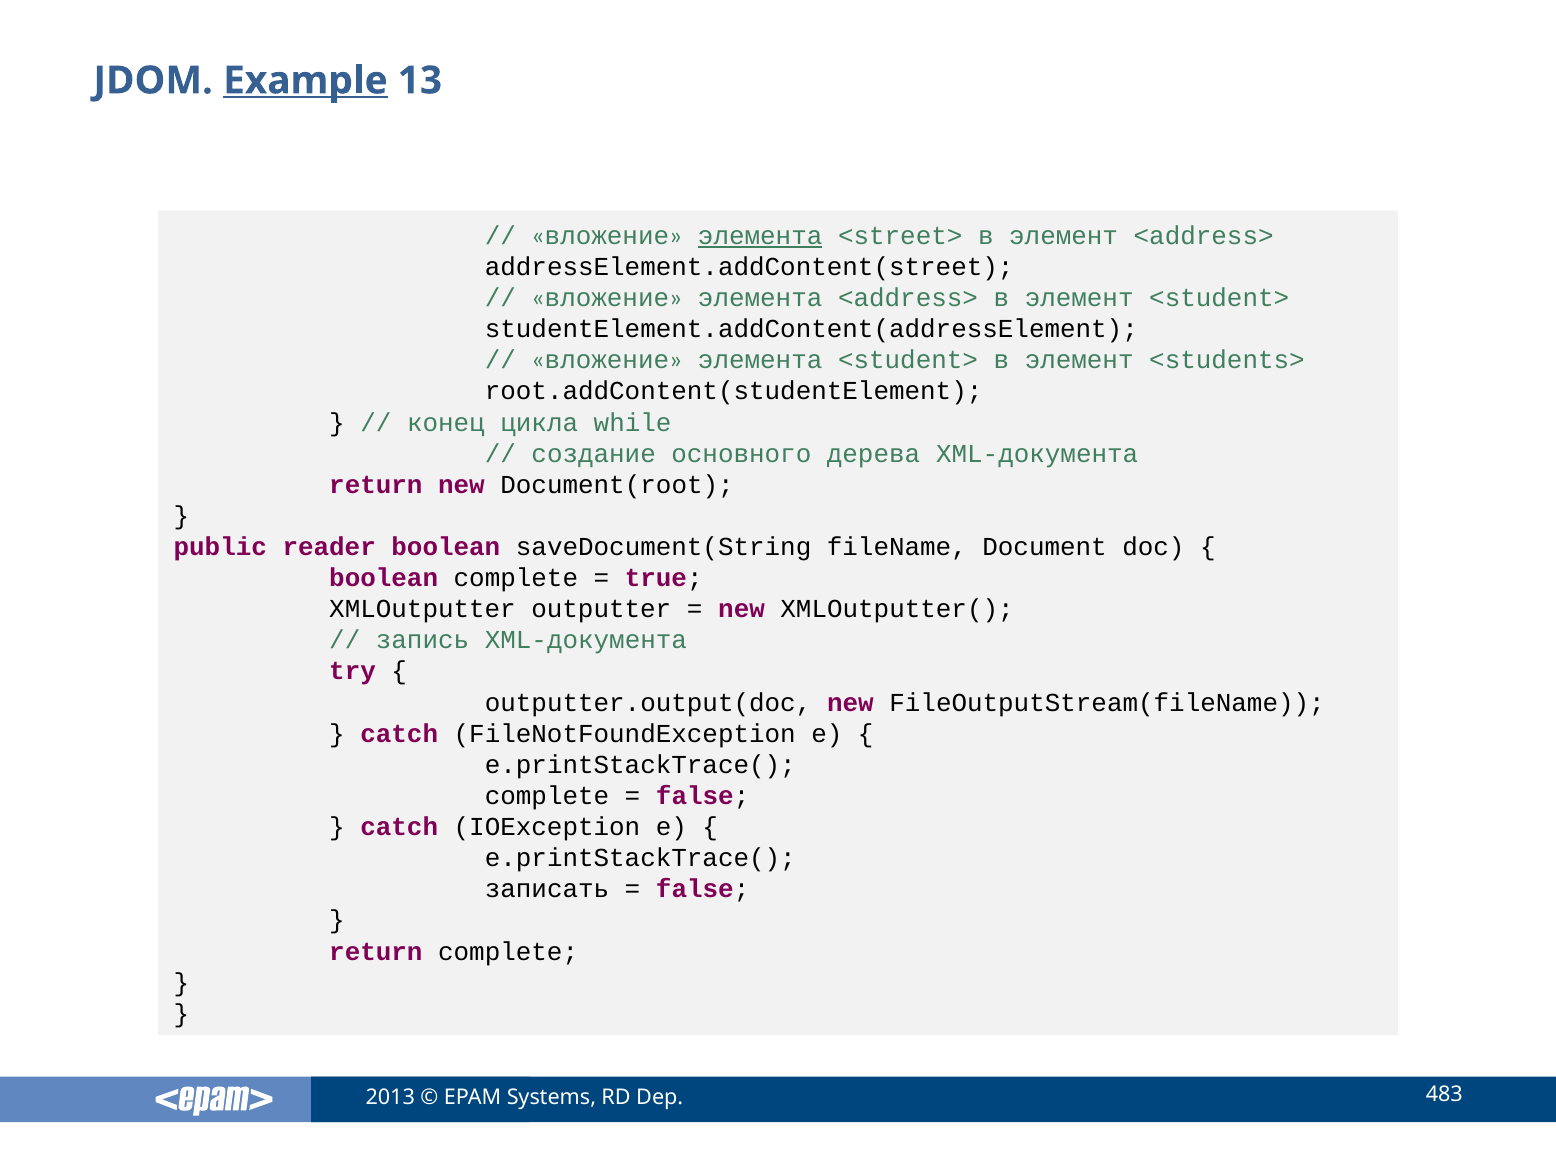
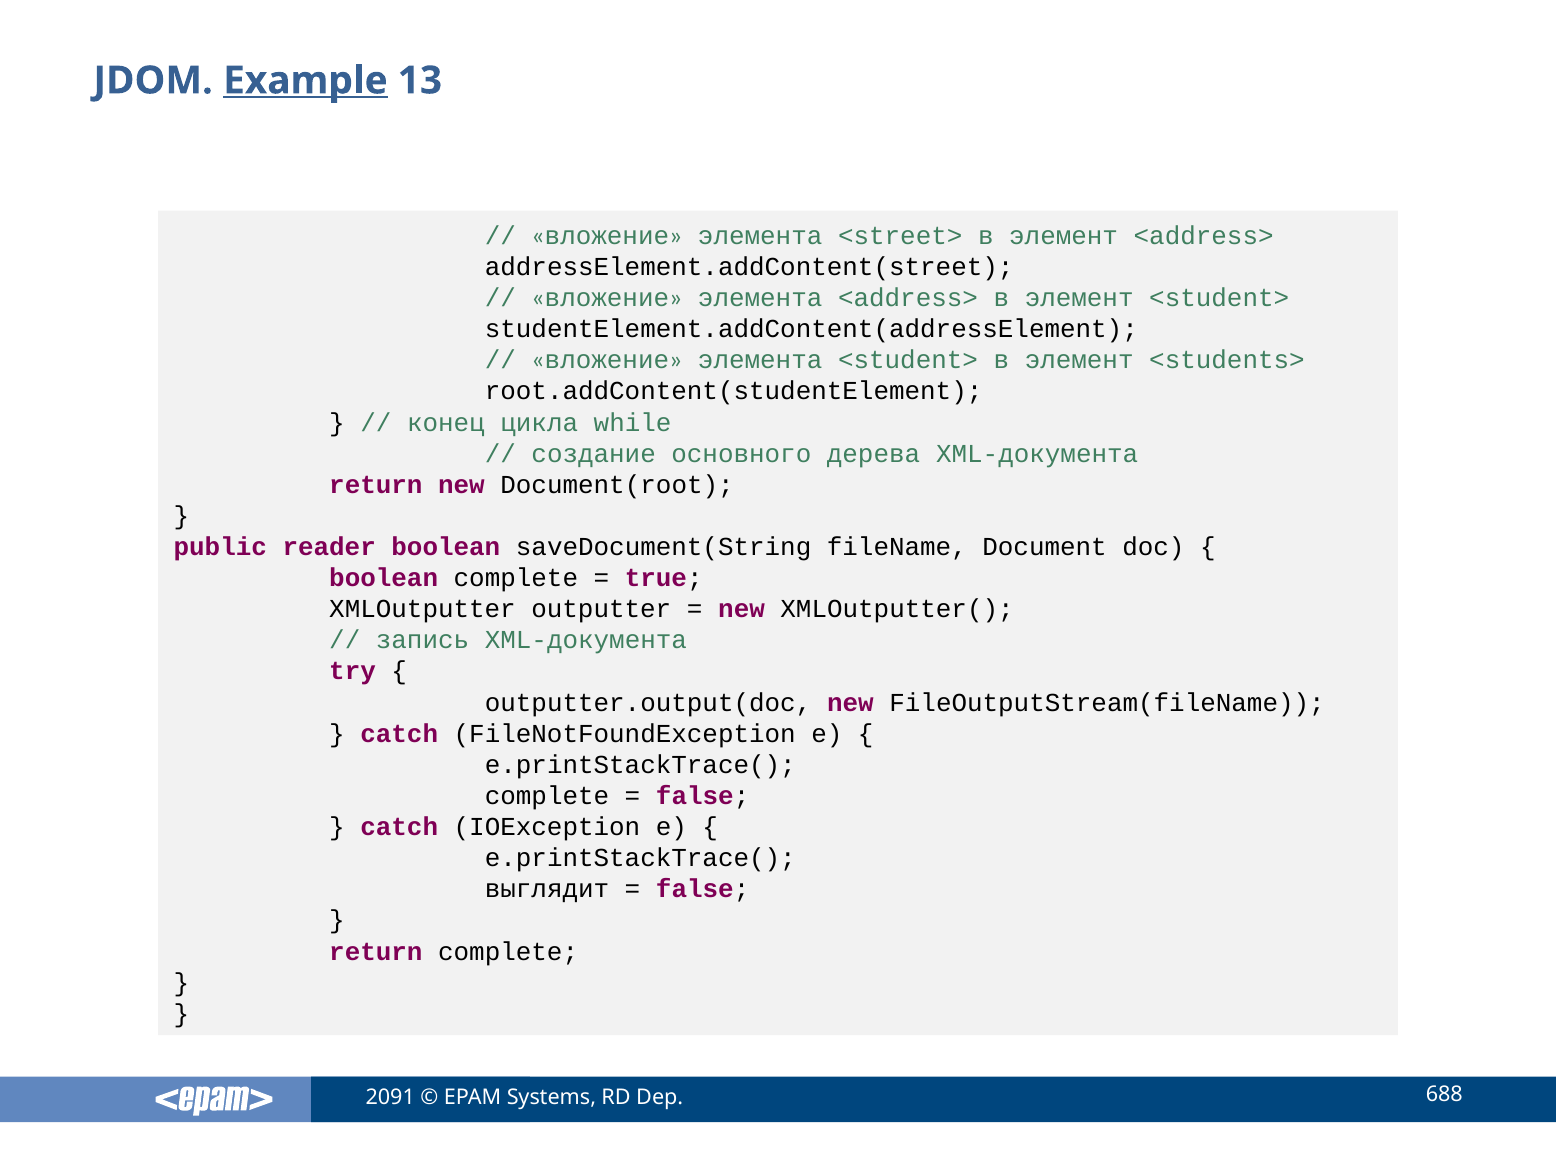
элемента underline: present -> none (760, 236)
записать: записать -> выглядит (547, 889)
2013: 2013 -> 2091 (390, 1097)
483: 483 -> 688 (1444, 1094)
